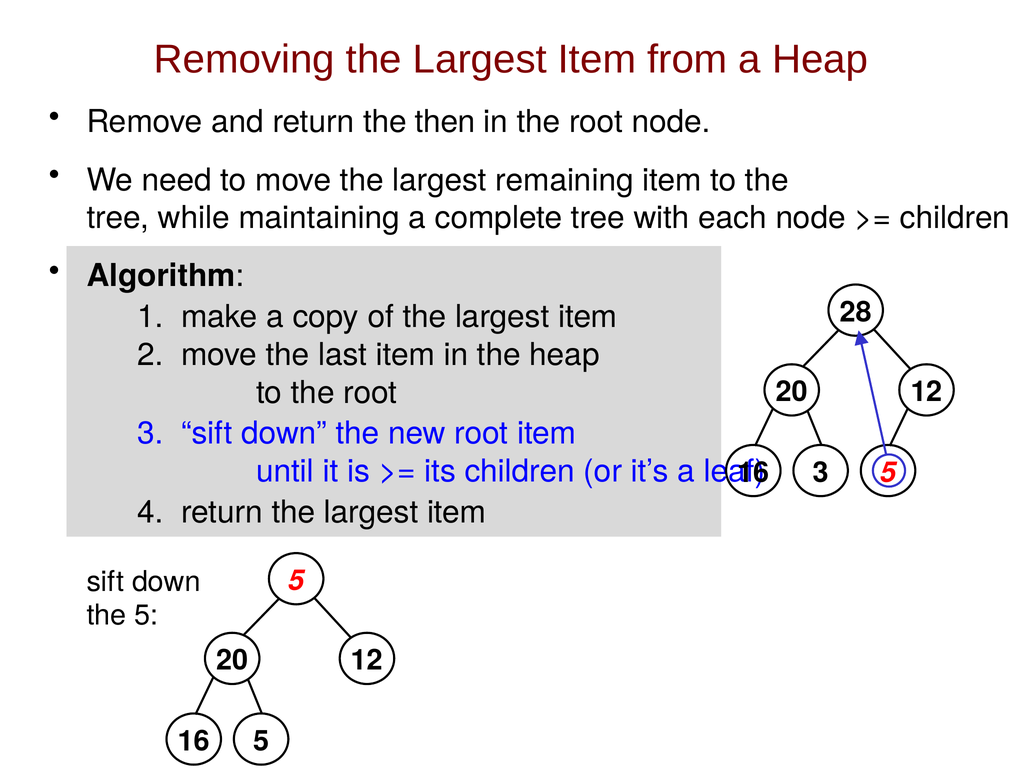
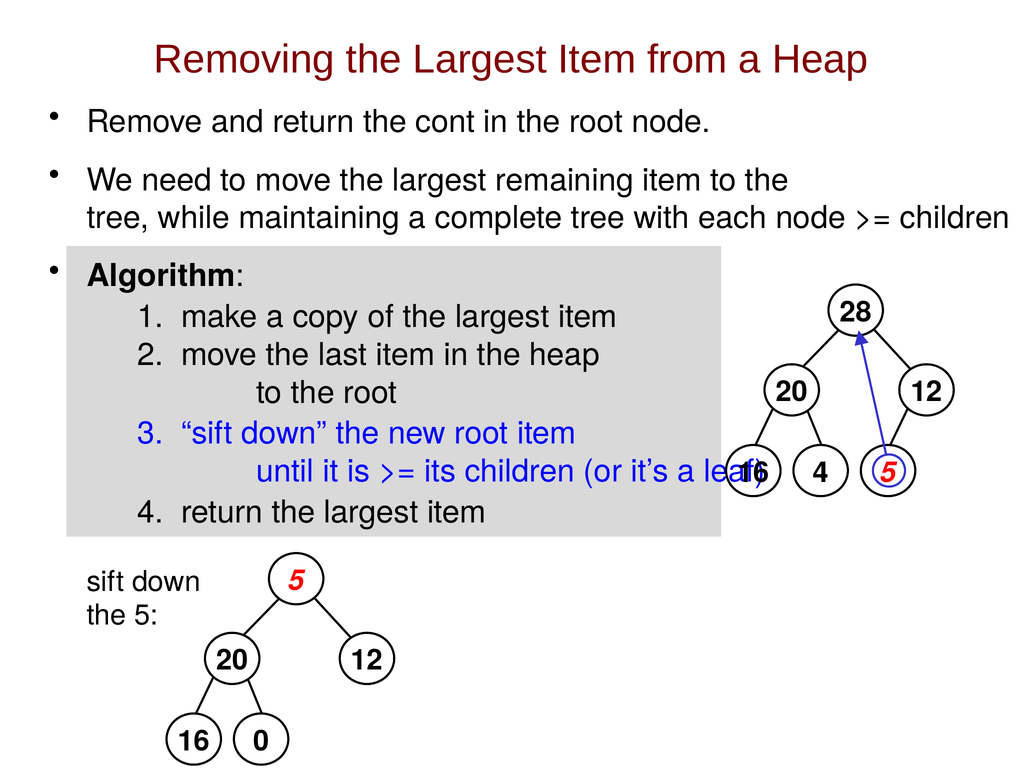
then: then -> cont (445, 122)
3: 3 -> 4 (821, 473)
16 5: 5 -> 0 (261, 741)
